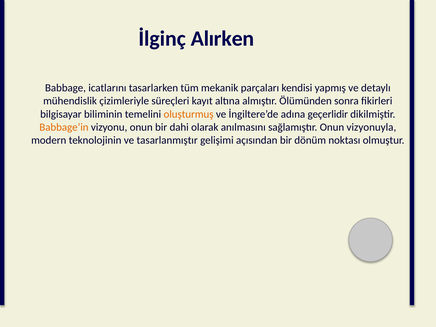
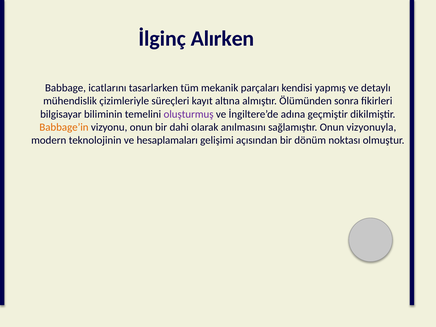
oluşturmuş colour: orange -> purple (189, 114)
geçerlidir: geçerlidir -> geçmiştir (328, 114)
tasarlanmıştır: tasarlanmıştır -> hesaplamaları (167, 140)
